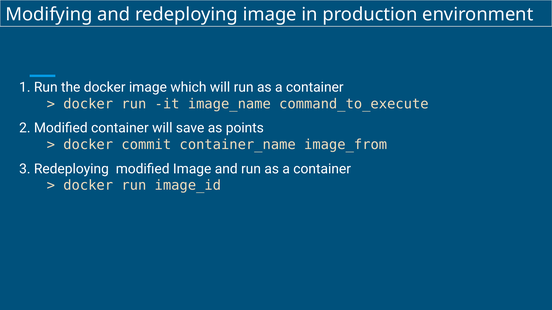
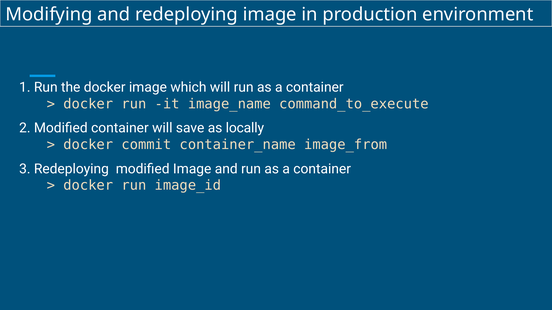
points: points -> locally (245, 128)
